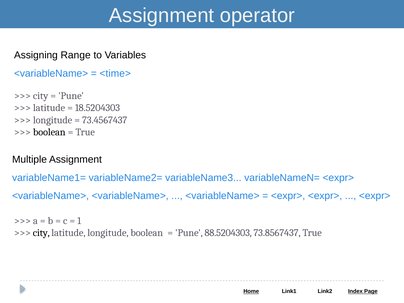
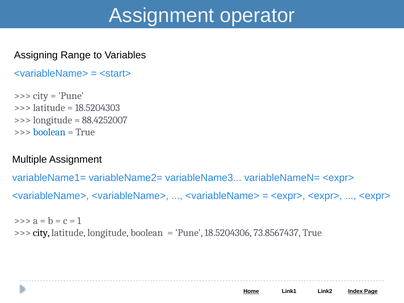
<time>: <time> -> <start> (115, 73)
73.4567437: 73.4567437 -> 88.4252007 (105, 120)
boolean colour: black -> blue (49, 132)
88.5204303: 88.5204303 -> 18.5204306 (228, 233)
